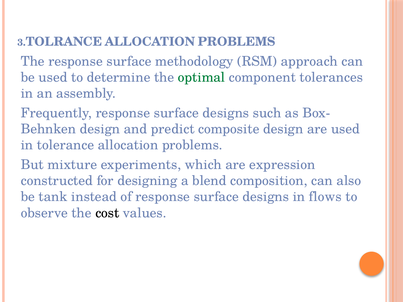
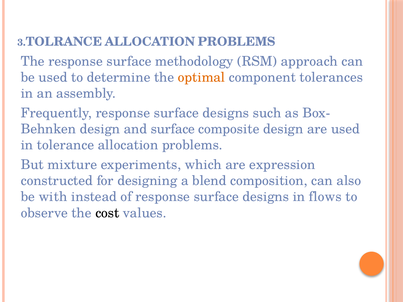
optimal colour: green -> orange (202, 77)
and predict: predict -> surface (173, 129)
tank: tank -> with (53, 197)
